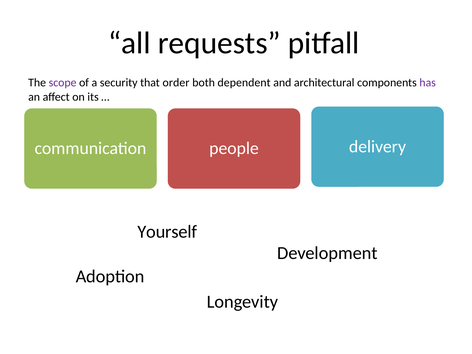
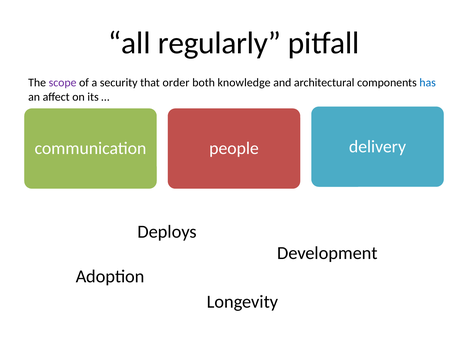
requests: requests -> regularly (219, 43)
dependent: dependent -> knowledge (244, 83)
has colour: purple -> blue (428, 83)
Yourself: Yourself -> Deploys (167, 232)
